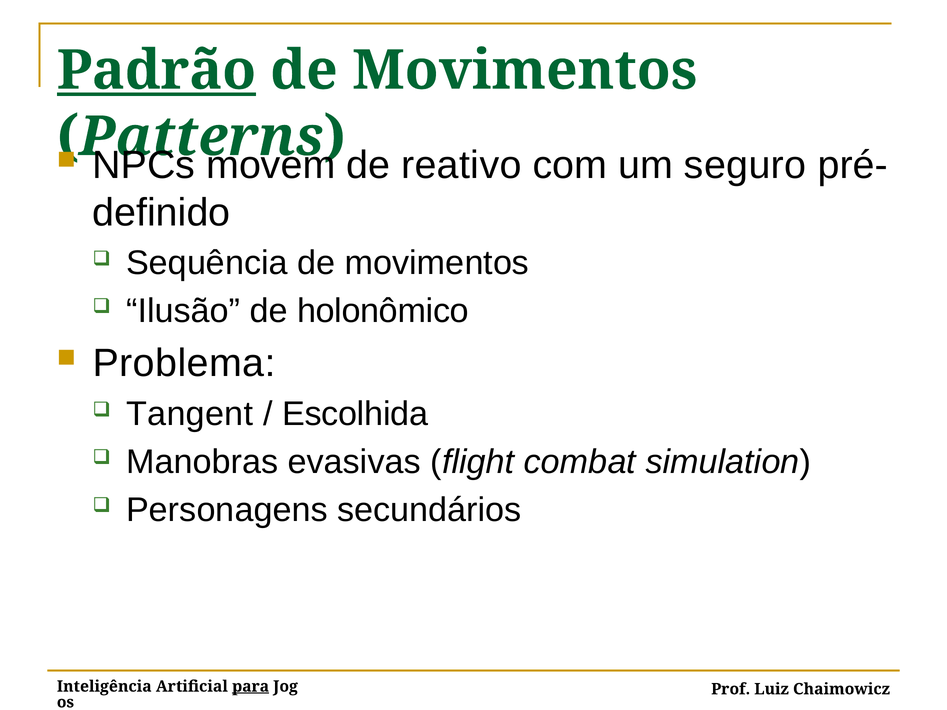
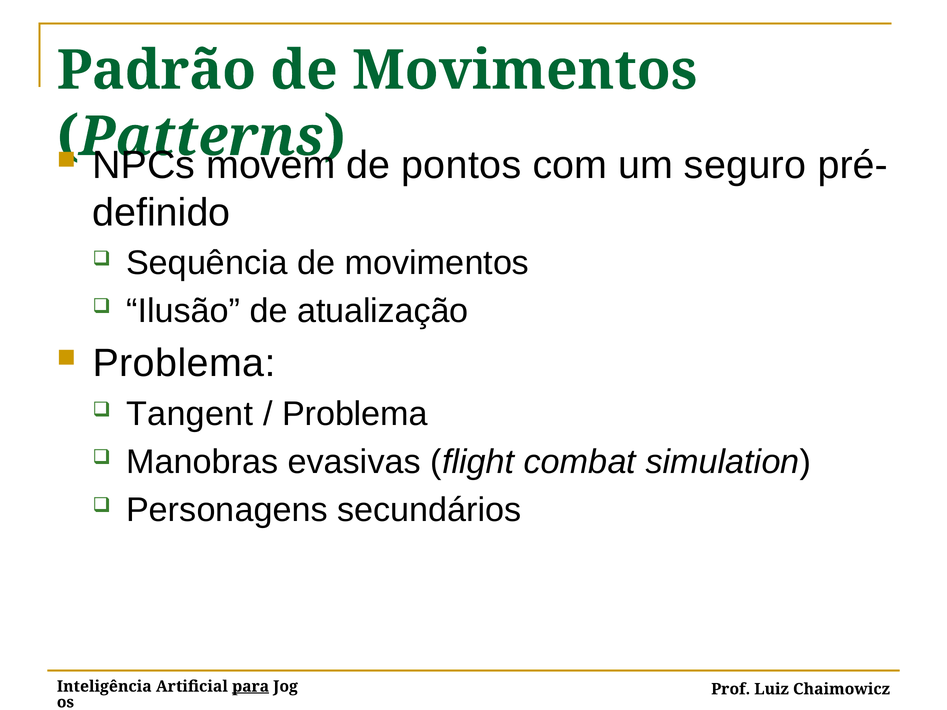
Padrão underline: present -> none (156, 71)
reativo: reativo -> pontos (461, 165)
holonômico: holonômico -> atualização (383, 311)
Escolhida: Escolhida -> Problema (355, 414)
